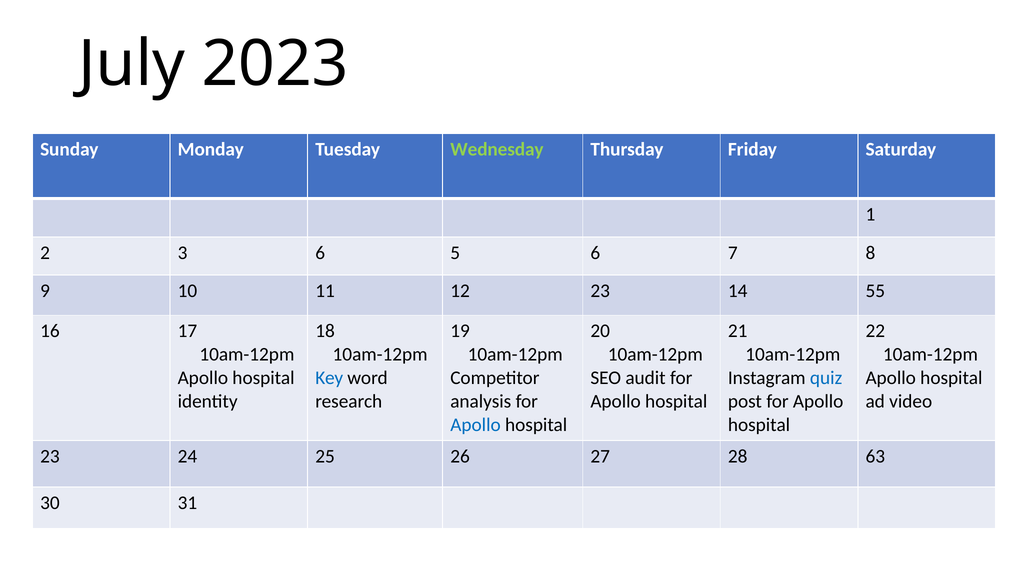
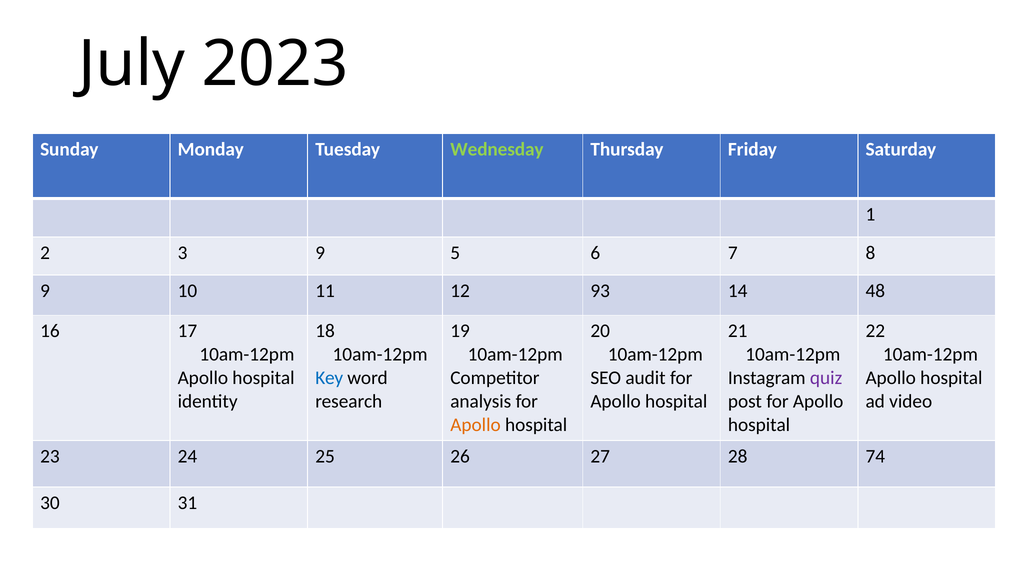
3 6: 6 -> 9 (320, 253)
12 23: 23 -> 93 (600, 291)
55: 55 -> 48 (875, 291)
quiz colour: blue -> purple (826, 378)
Apollo colour: blue -> orange (476, 425)
63: 63 -> 74 (875, 457)
